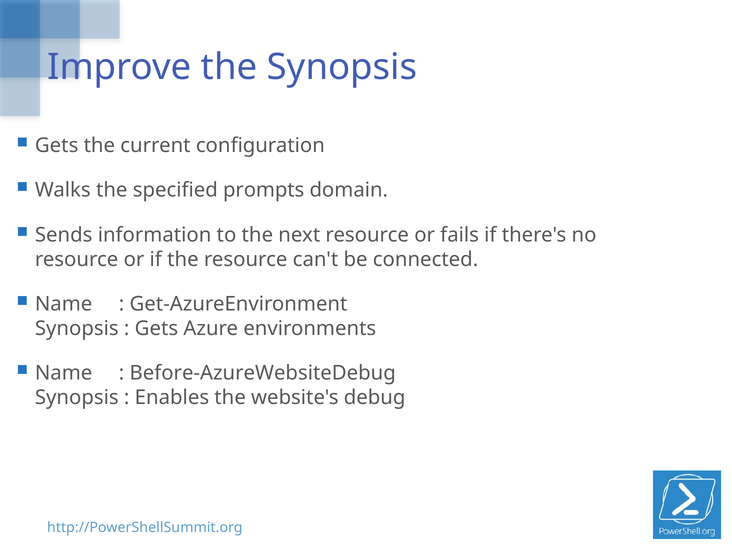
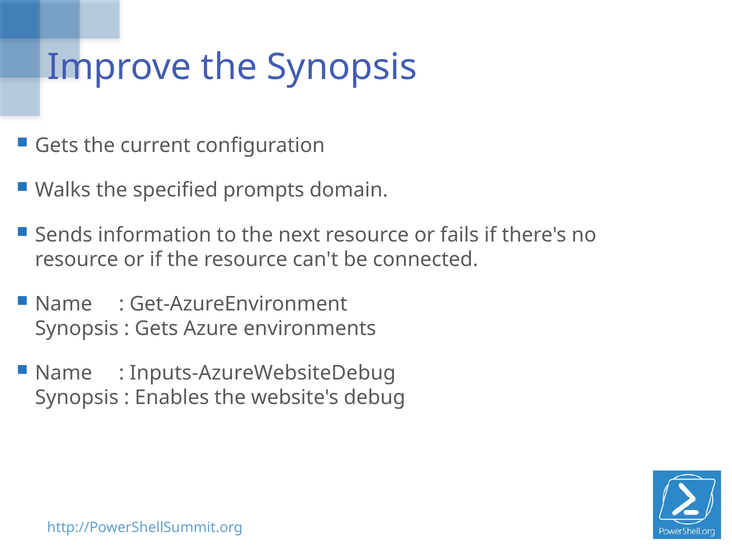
Before-AzureWebsiteDebug: Before-AzureWebsiteDebug -> Inputs-AzureWebsiteDebug (263, 373)
